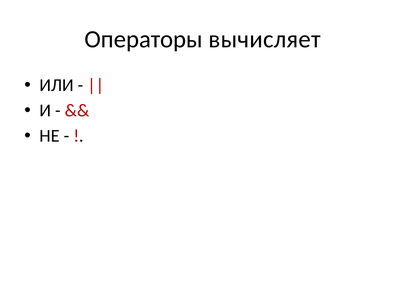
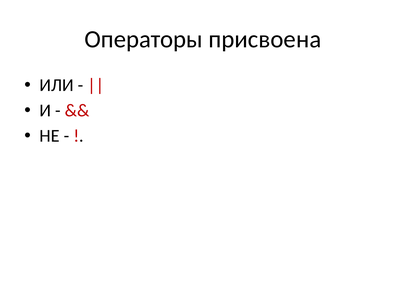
вычисляет: вычисляет -> присвоена (265, 39)
